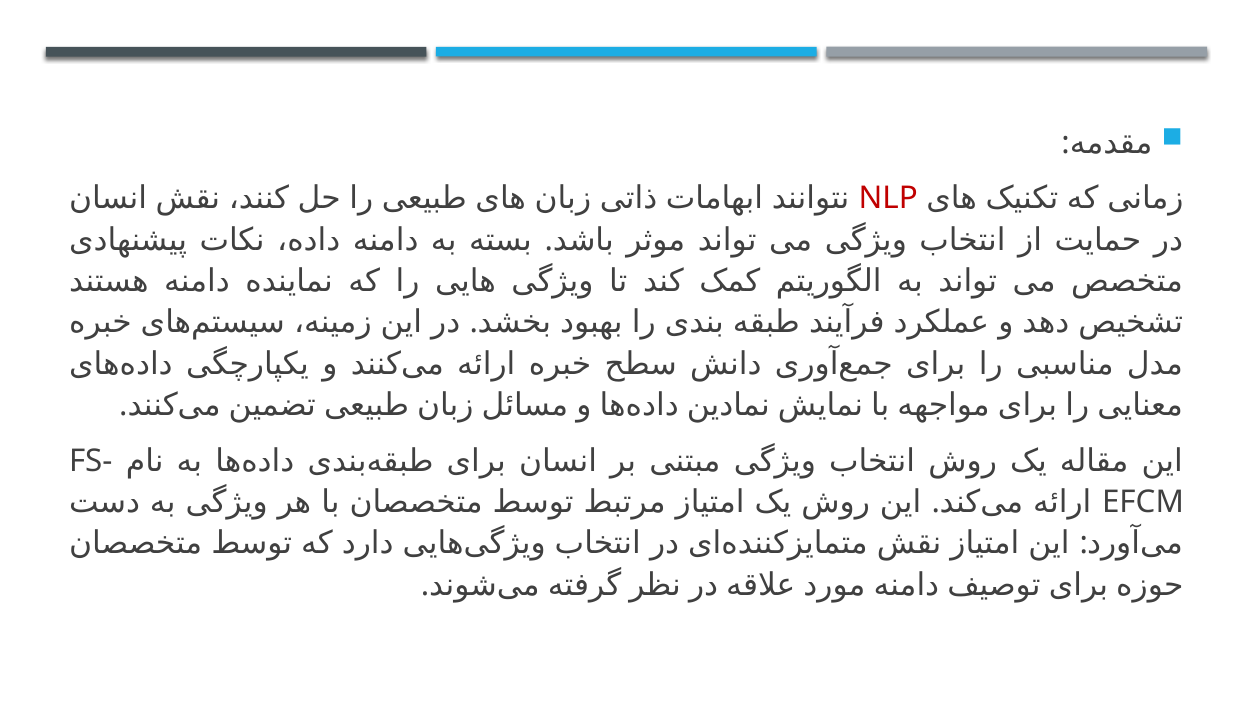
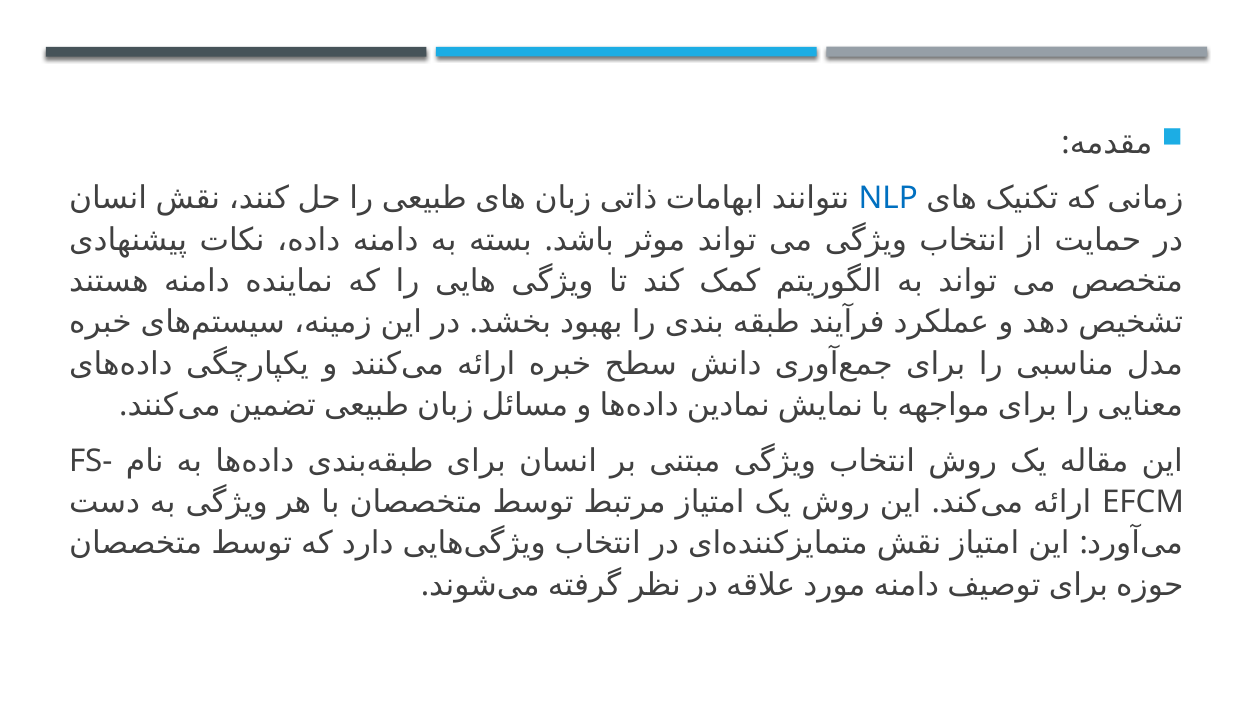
NLP colour: red -> blue (888, 199)
